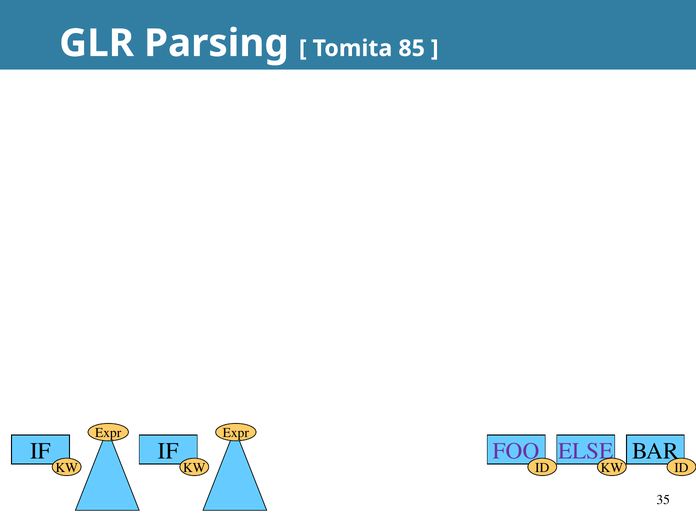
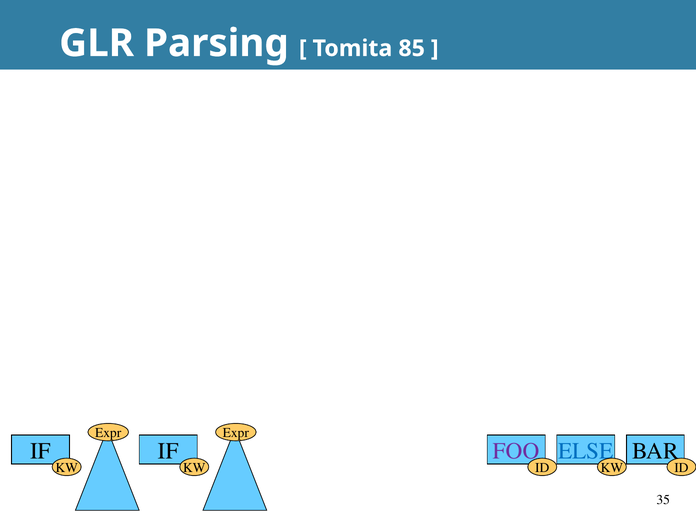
ELSE colour: purple -> blue (586, 451)
